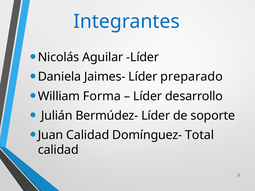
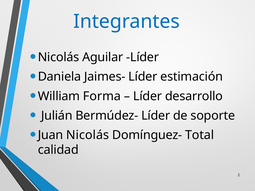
preparado: preparado -> estimación (192, 77)
Juan Calidad: Calidad -> Nicolás (88, 135)
